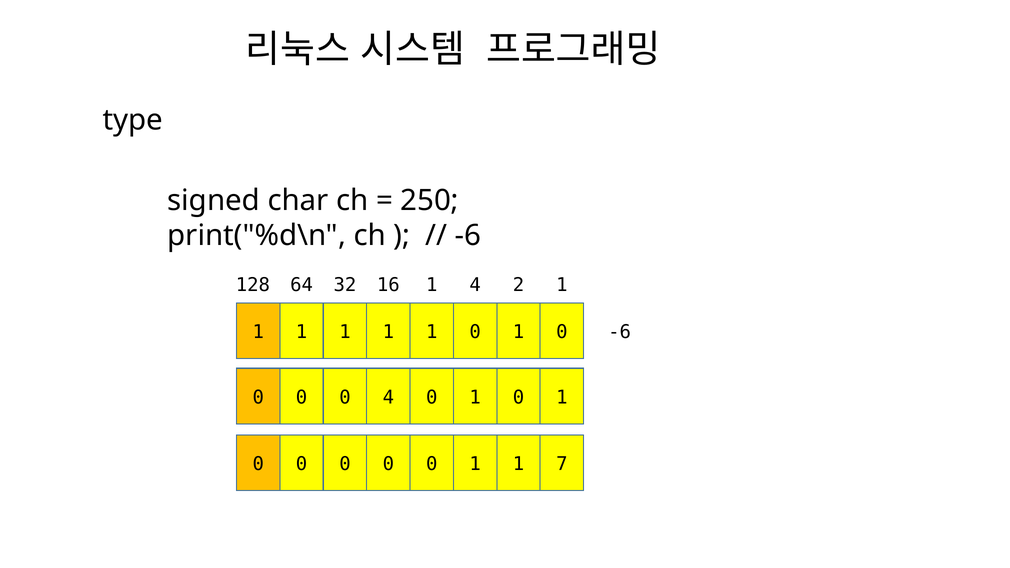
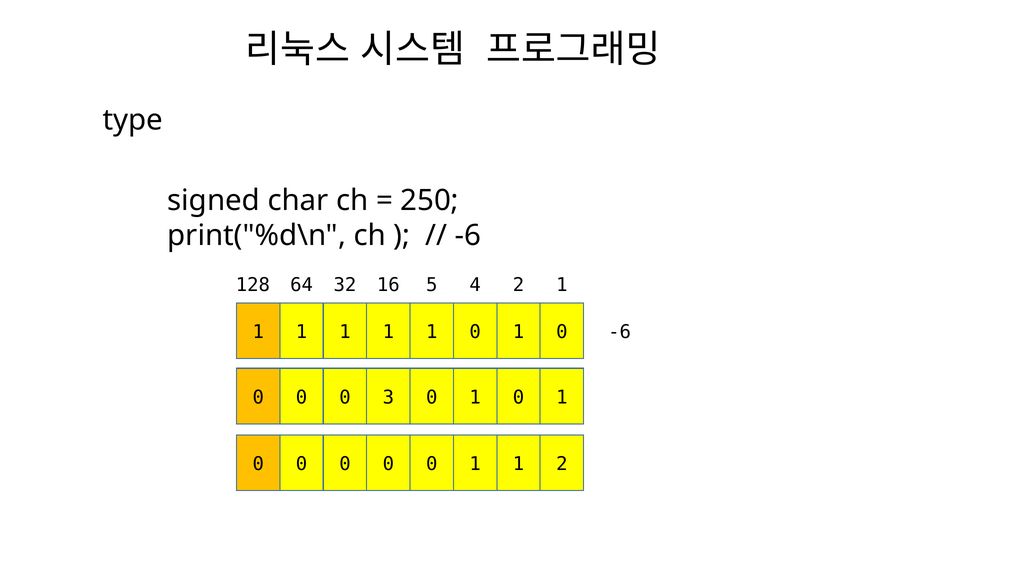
16 1: 1 -> 5 (432, 285)
0 4: 4 -> 3 (388, 398)
1 7: 7 -> 2 (562, 464)
